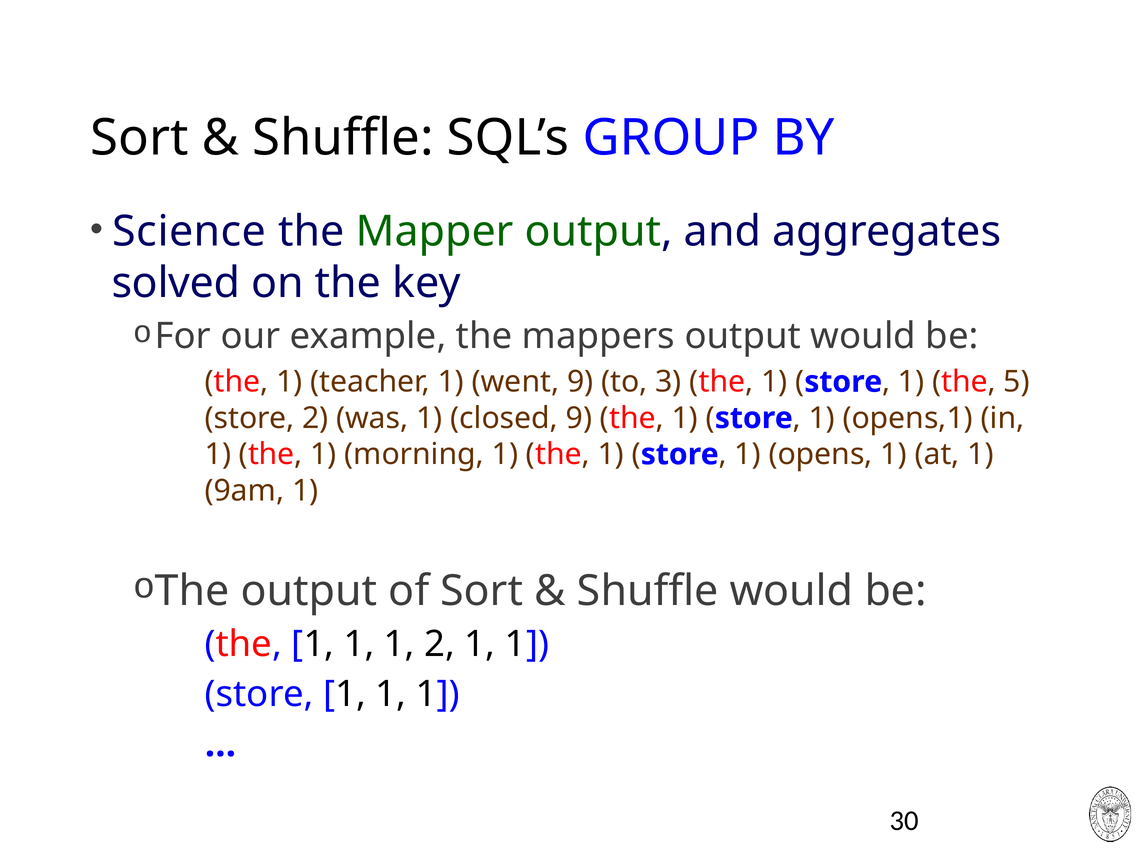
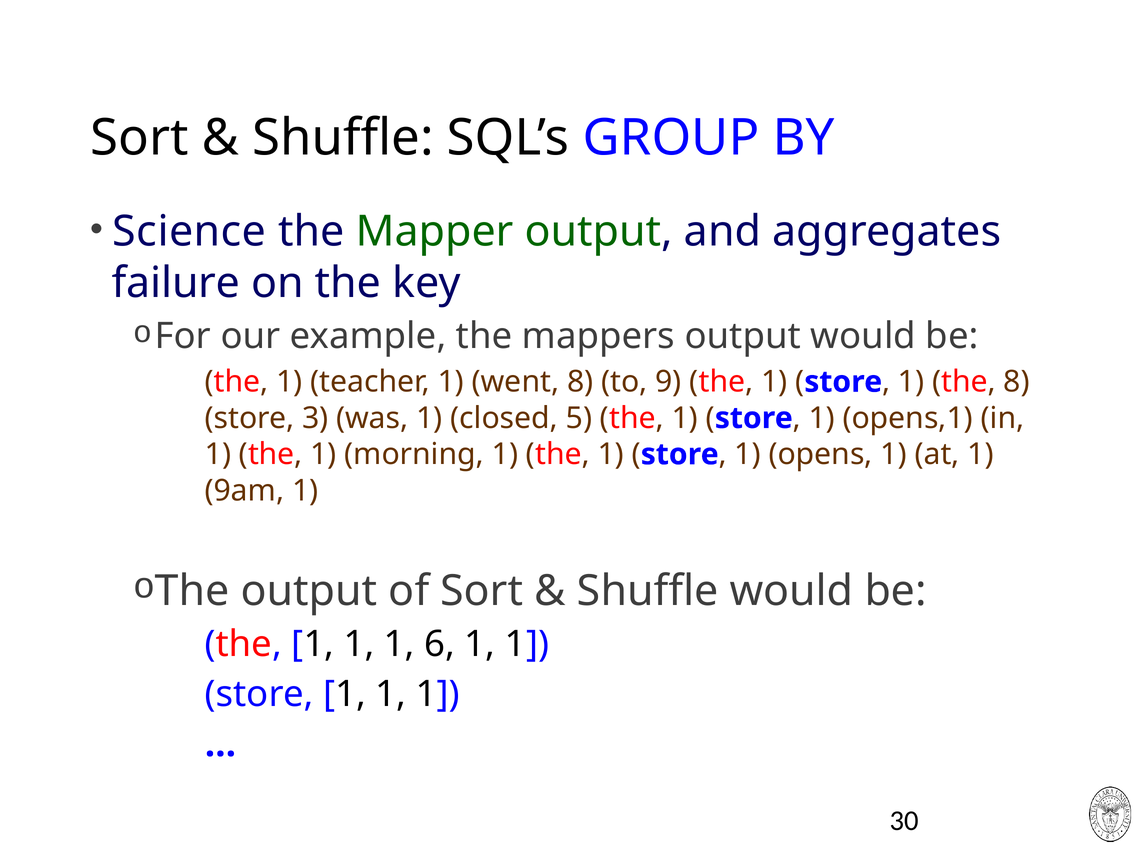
solved: solved -> failure (176, 283)
went 9: 9 -> 8 (580, 382)
3: 3 -> 9 (668, 382)
the 5: 5 -> 8 (1017, 382)
store 2: 2 -> 3 (315, 418)
closed 9: 9 -> 5 (579, 418)
1 2: 2 -> 6 (440, 645)
